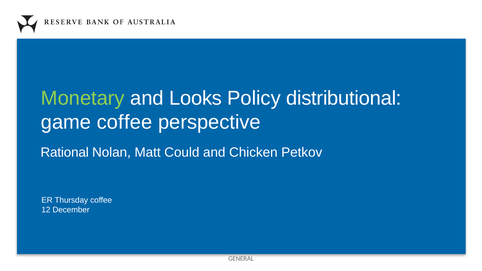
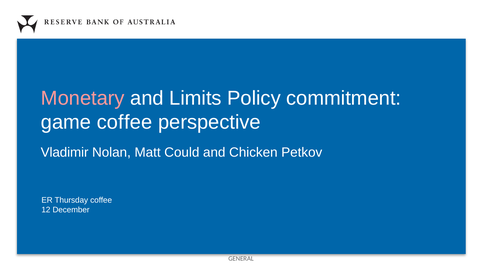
Monetary colour: light green -> pink (83, 98)
Looks: Looks -> Limits (195, 98)
distributional: distributional -> commitment (344, 98)
Rational: Rational -> Vladimir (65, 152)
